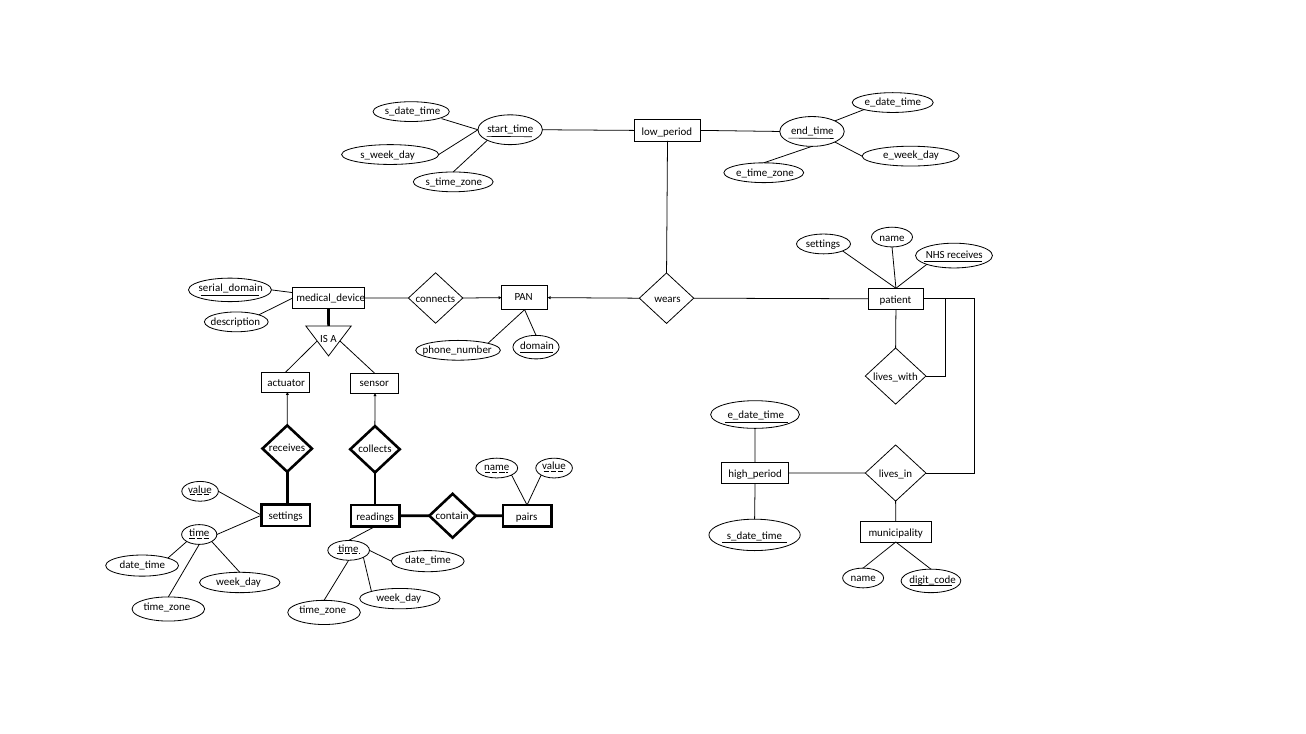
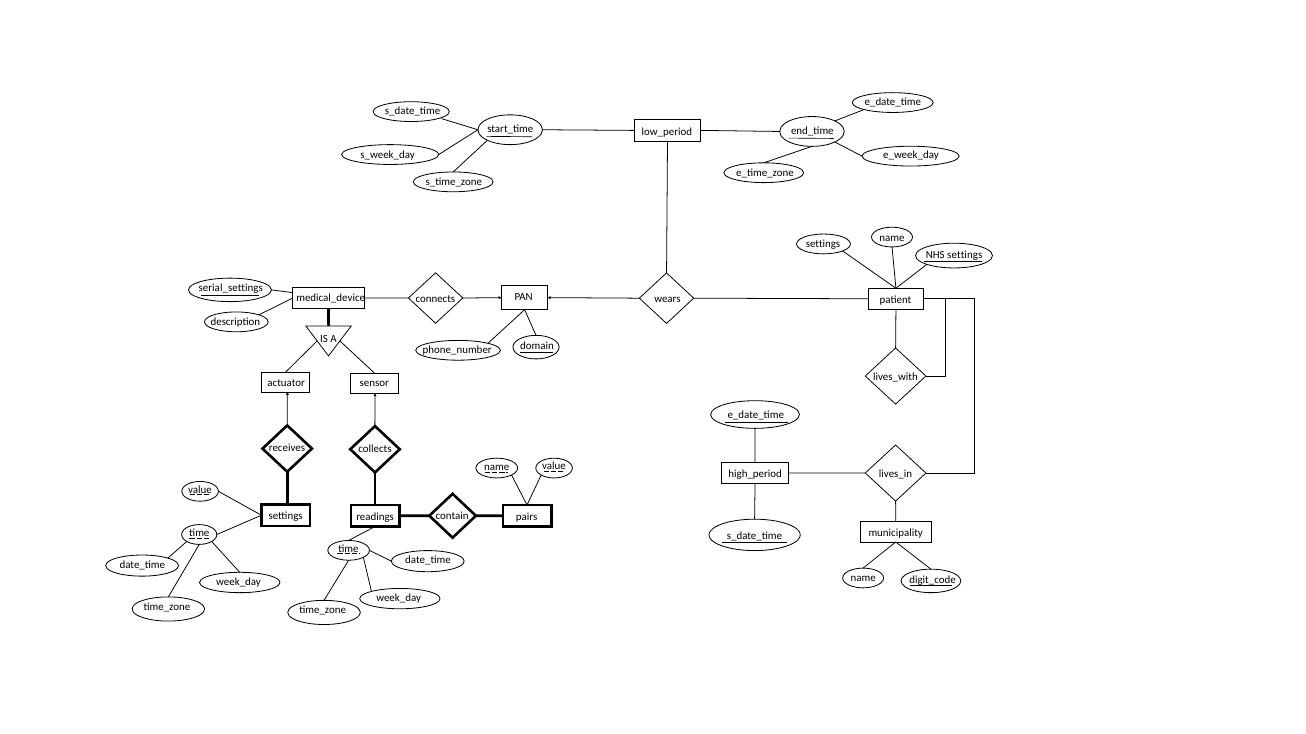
NHS receives: receives -> settings (965, 255)
serial_domain: serial_domain -> serial_settings (231, 288)
